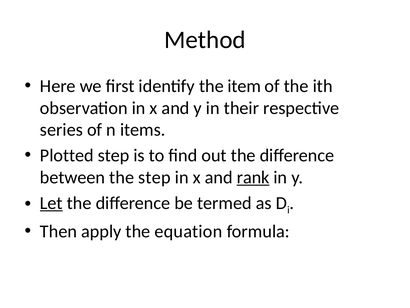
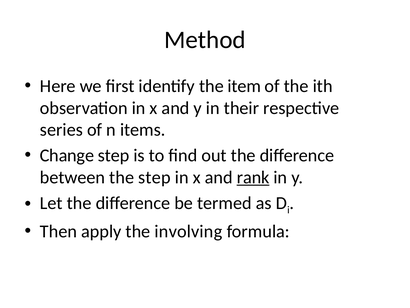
Plotted: Plotted -> Change (67, 155)
Let underline: present -> none (51, 203)
equation: equation -> involving (188, 231)
